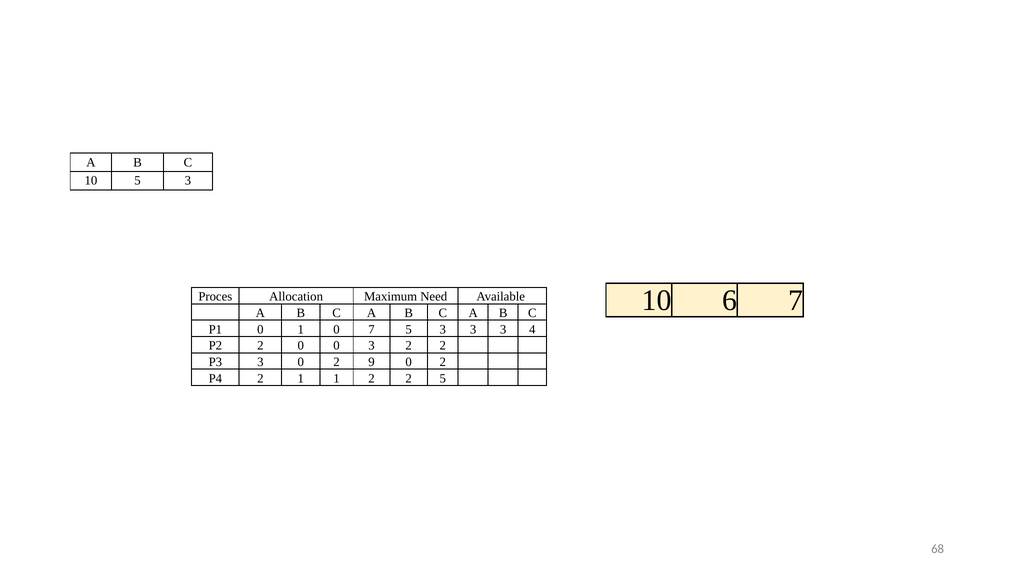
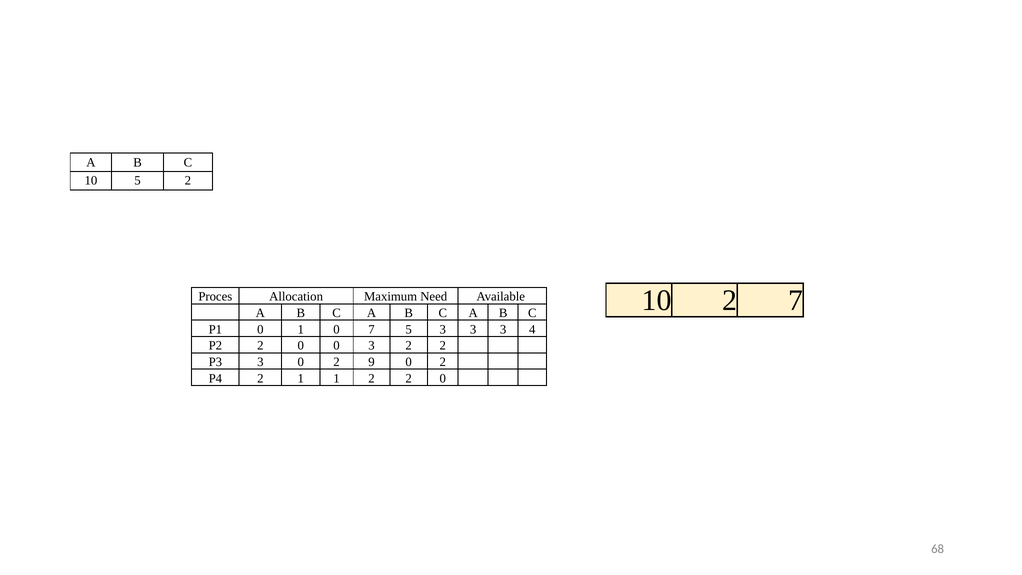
10 5 3: 3 -> 2 (188, 181)
10 6: 6 -> 2 (730, 300)
2 2 5: 5 -> 0 (443, 378)
